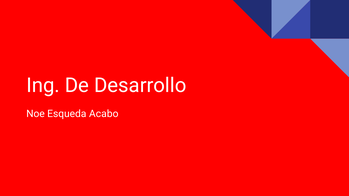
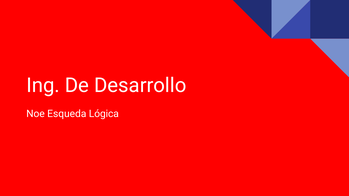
Acabo: Acabo -> Lógica (104, 114)
